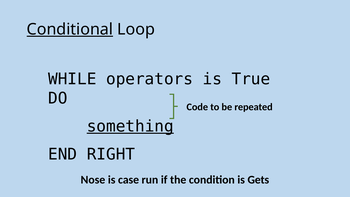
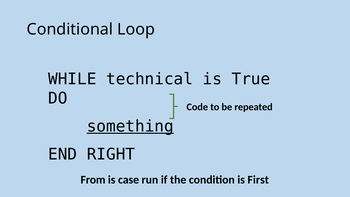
Conditional underline: present -> none (70, 29)
operators: operators -> technical (150, 79)
Nose: Nose -> From (93, 180)
Gets: Gets -> First (258, 180)
